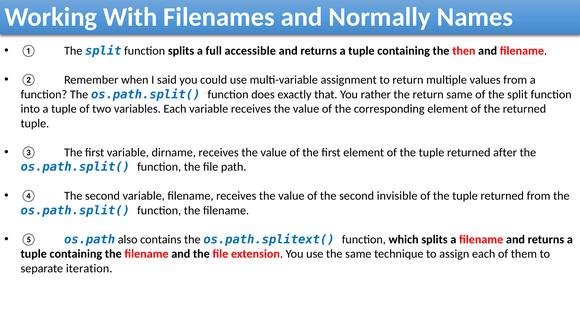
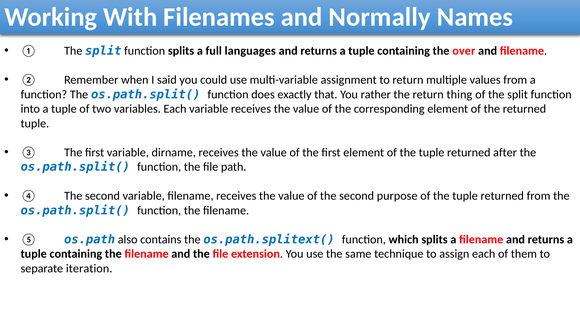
accessible: accessible -> languages (250, 51)
then: then -> over (464, 51)
return same: same -> thing (459, 95)
invisible: invisible -> purpose (397, 196)
